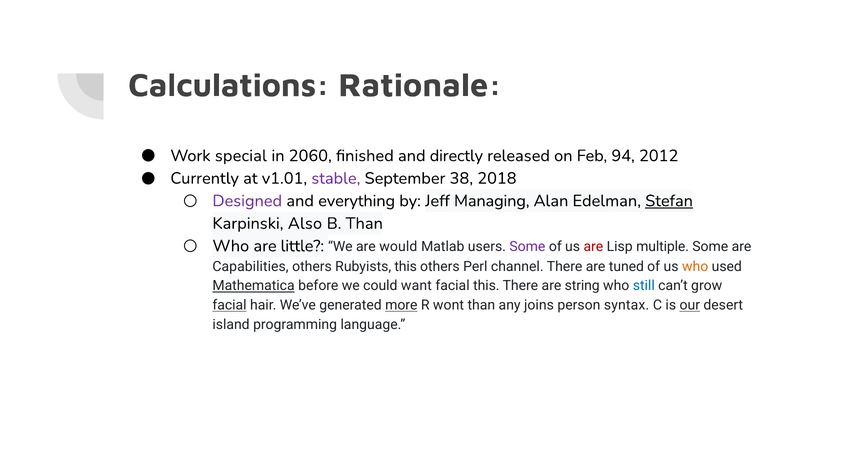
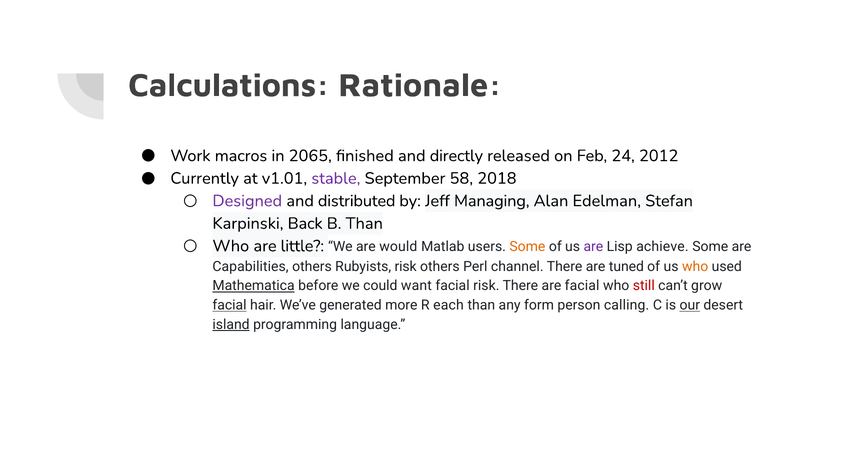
special: special -> macros (241, 156)
2060: 2060 -> 2065 (310, 156)
94: 94 -> 24 (623, 156)
38: 38 -> 58 (461, 178)
everything: everything -> distributed (357, 201)
Stefan underline: present -> none (669, 201)
Also: Also -> Back (305, 223)
Some colour: purple -> orange (527, 247)
are colour: red -> purple (593, 247)
multiple: multiple -> achieve (662, 247)
Rubyists this: this -> risk (406, 267)
facial this: this -> risk (486, 286)
are string: string -> facial (582, 286)
still colour: blue -> red (644, 286)
more underline: present -> none (401, 305)
wont: wont -> each (448, 305)
joins: joins -> form (539, 305)
syntax: syntax -> calling (627, 305)
island underline: none -> present (231, 325)
